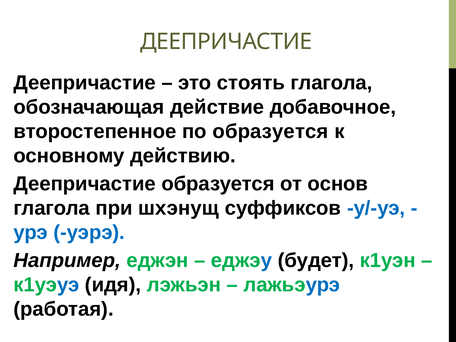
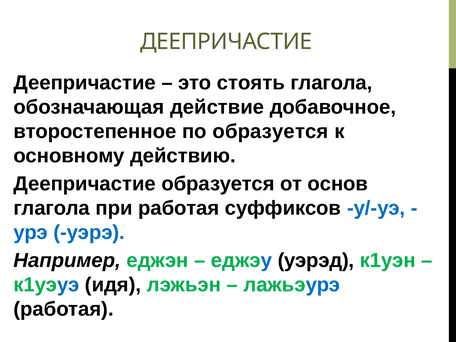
при шхэнущ: шхэнущ -> работая (179, 208)
будет: будет -> уэрэд (316, 261)
